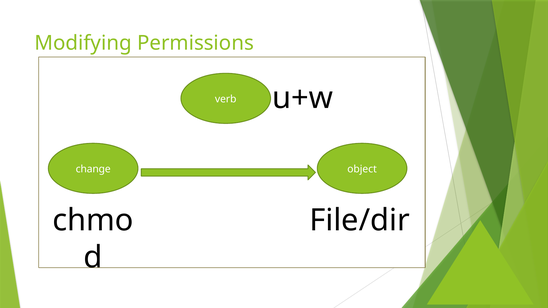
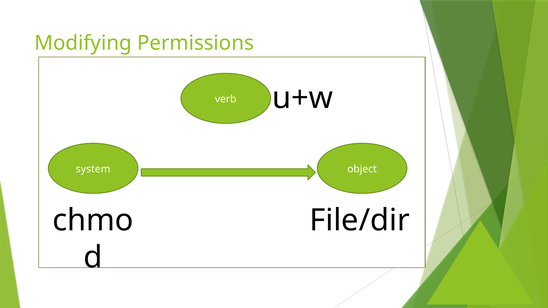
change: change -> system (93, 169)
